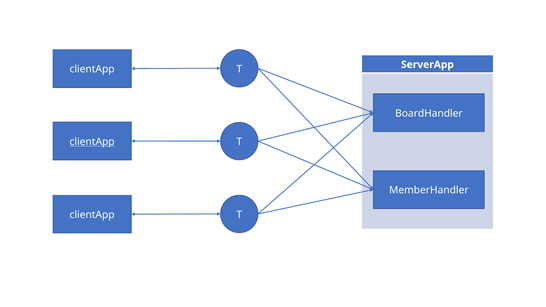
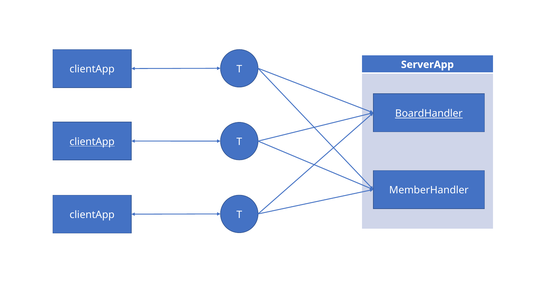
BoardHandler underline: none -> present (429, 114)
